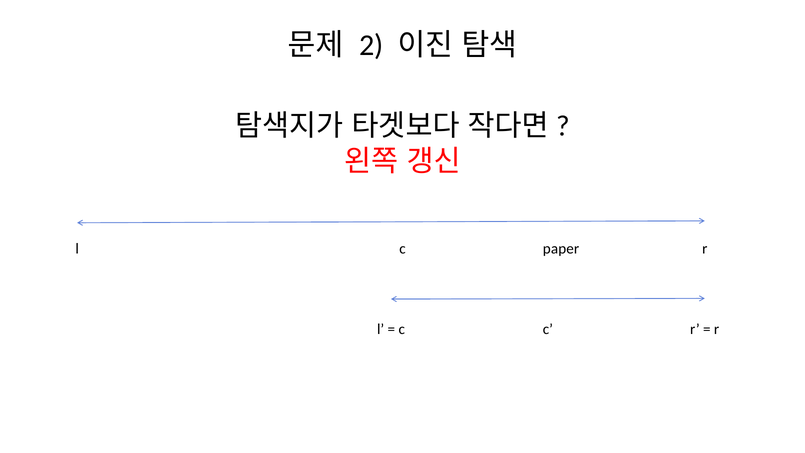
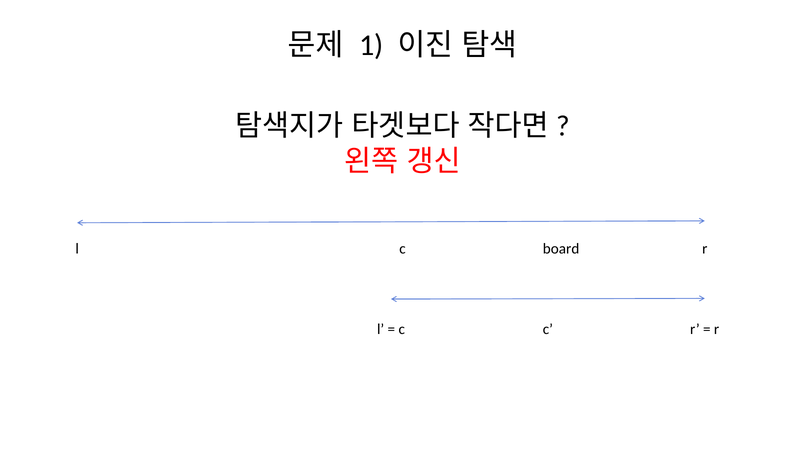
2: 2 -> 1 (371, 45)
paper: paper -> board (561, 249)
